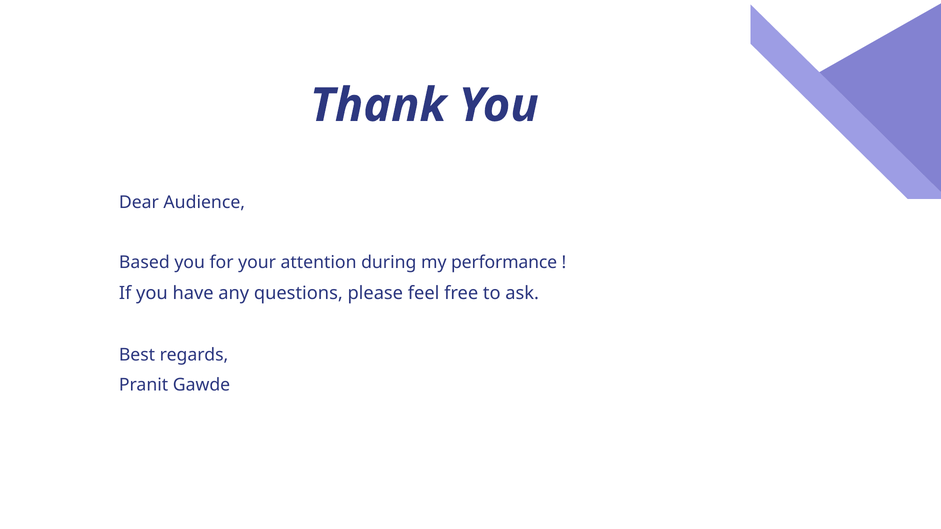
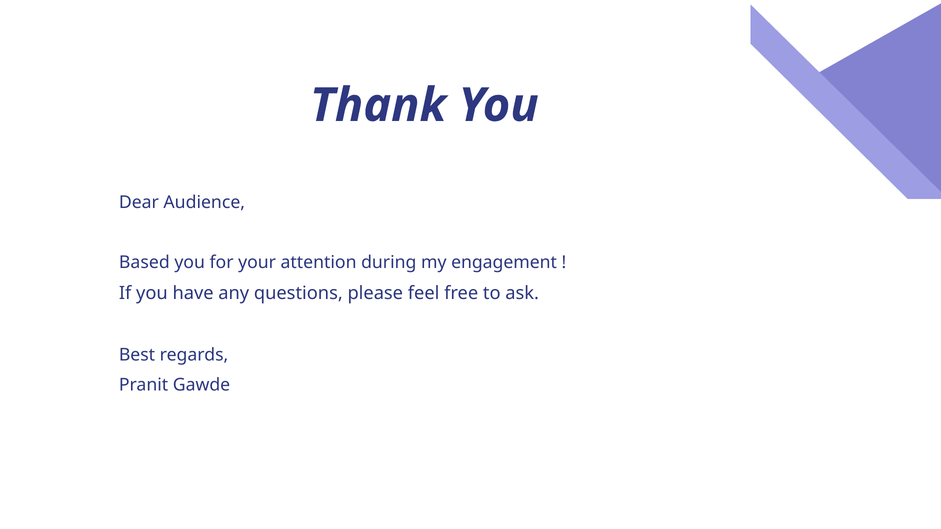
performance: performance -> engagement (504, 263)
